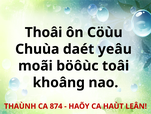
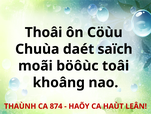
yeâu: yeâu -> saïch (115, 49)
